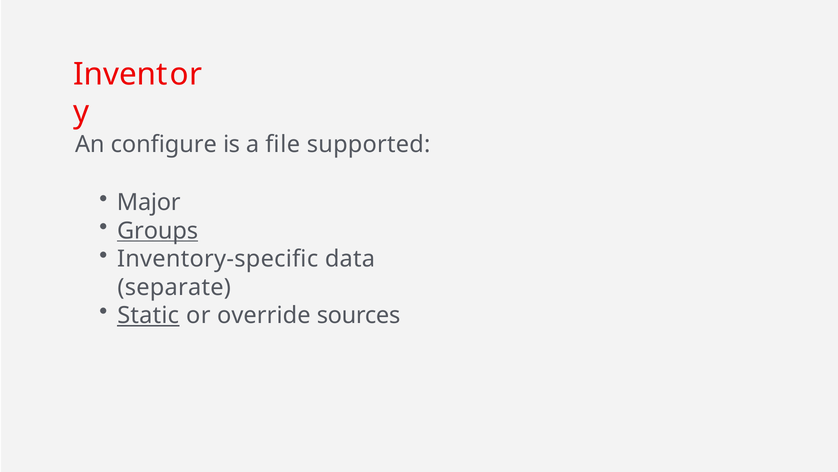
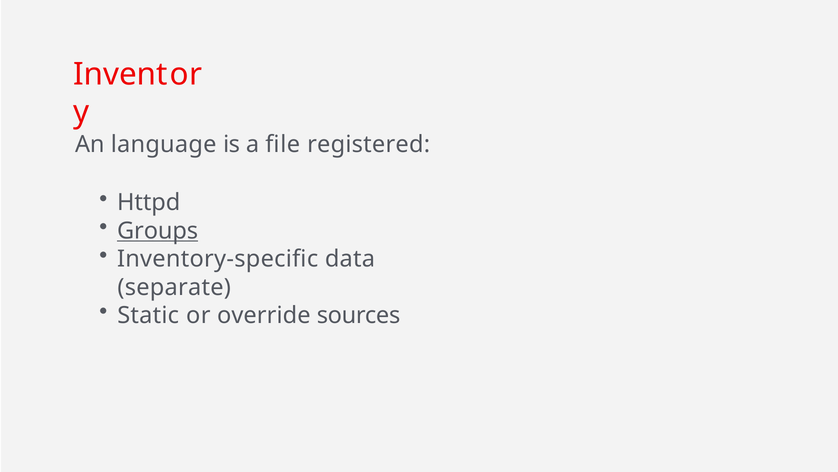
configure: configure -> language (164, 144)
supported: supported -> registered (369, 144)
Major: Major -> Httpd (149, 202)
Static underline: present -> none (148, 315)
